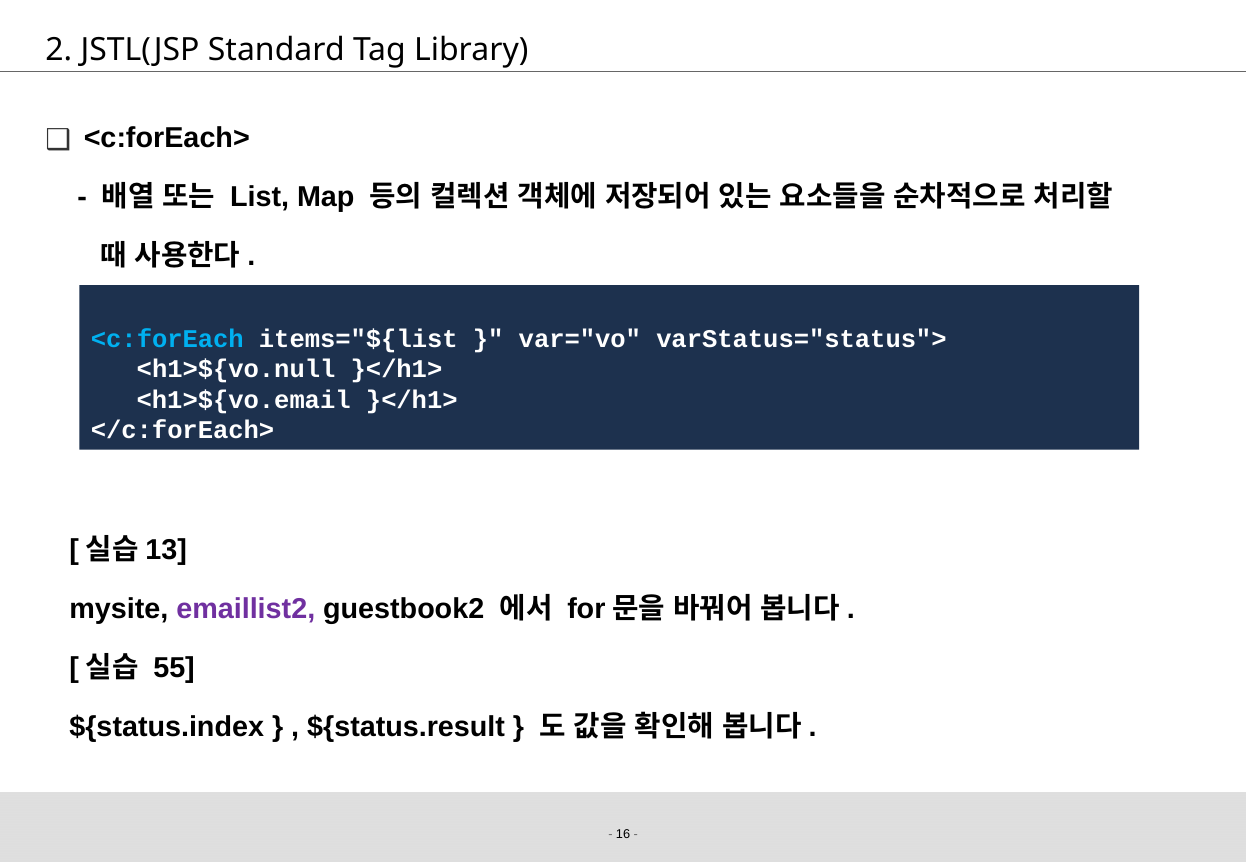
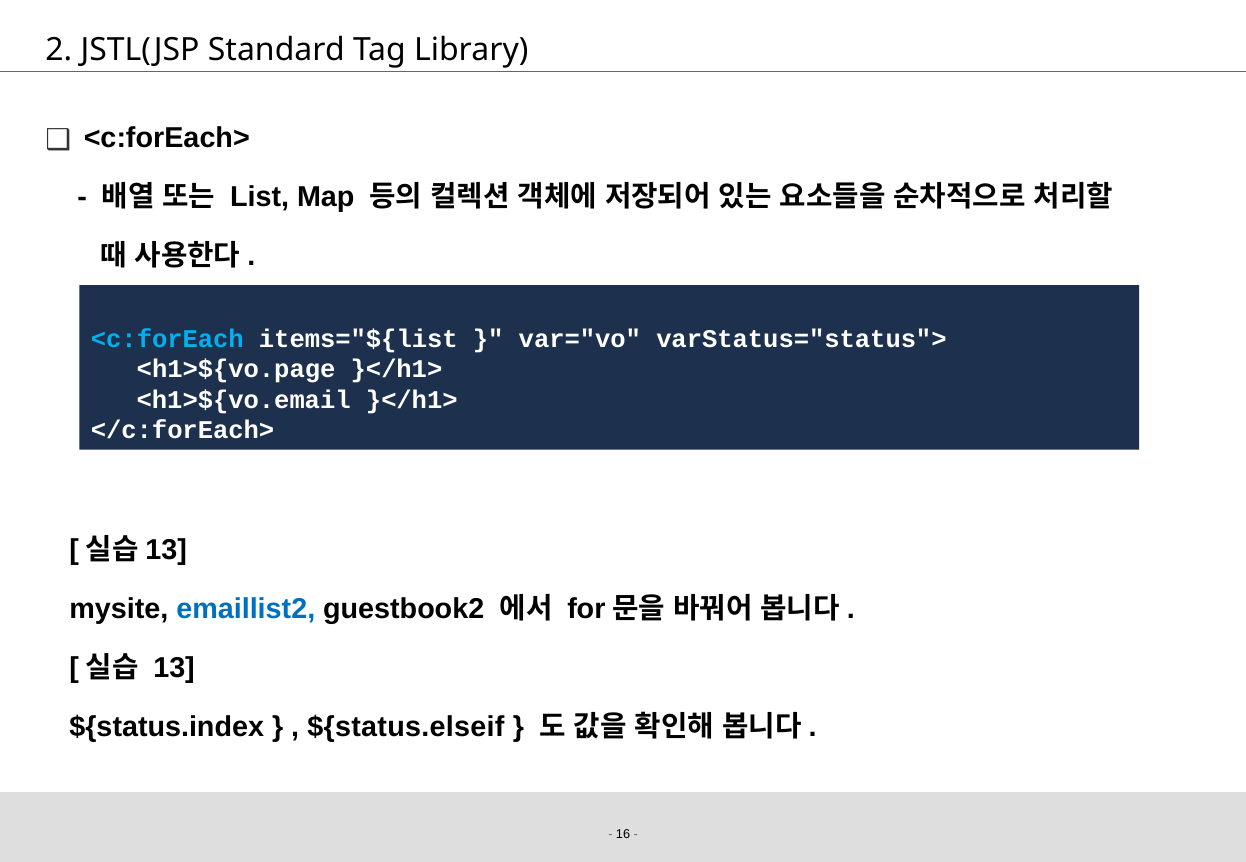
<h1>${vo.null: <h1>${vo.null -> <h1>${vo.page (236, 369)
emaillist2 colour: purple -> blue (246, 610)
55: 55 -> 13 (174, 669)
${status.result: ${status.result -> ${status.elseif (406, 728)
